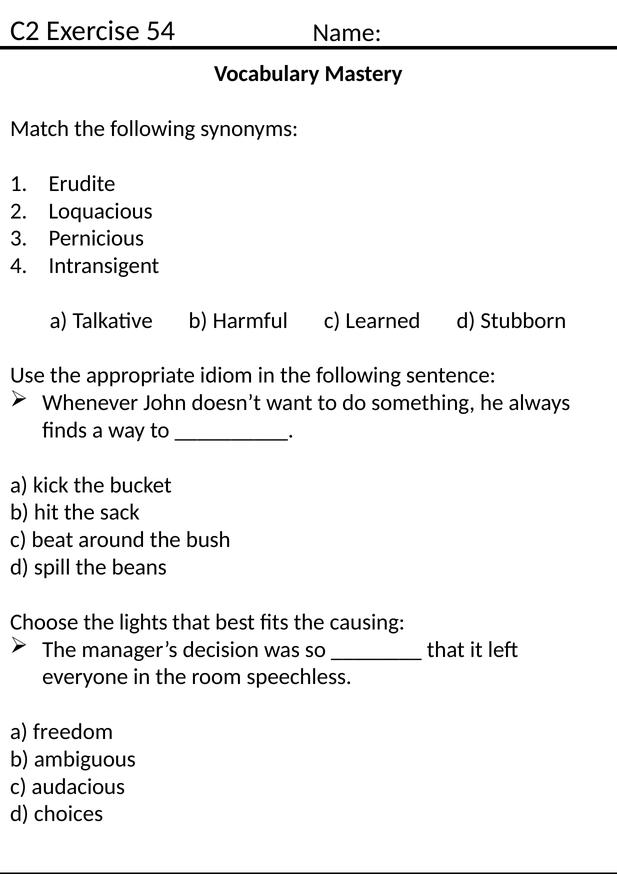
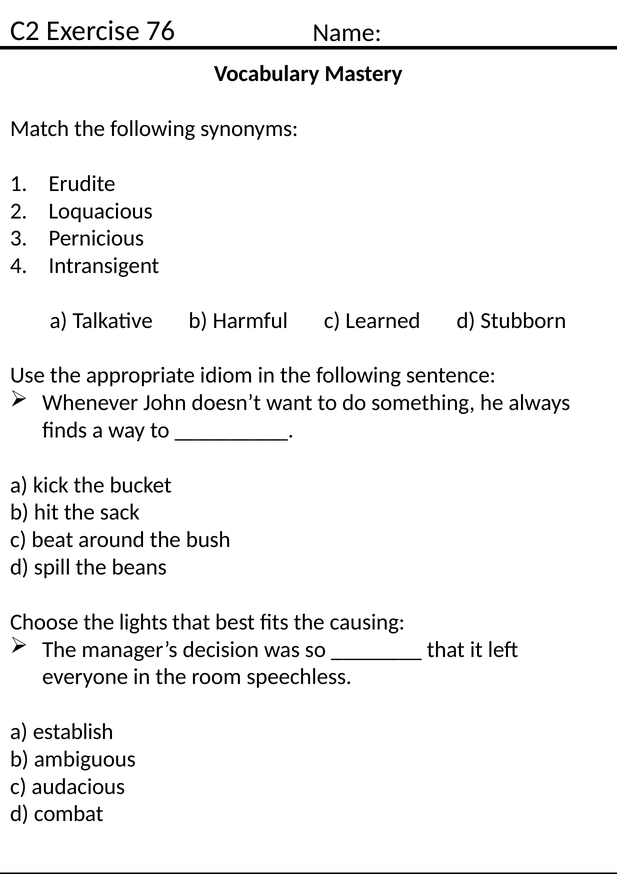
54: 54 -> 76 (161, 31)
freedom: freedom -> establish (73, 732)
choices: choices -> combat (69, 814)
